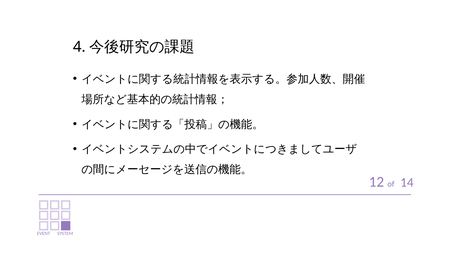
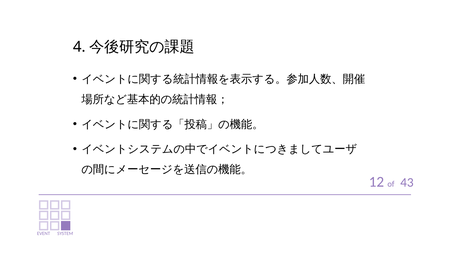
14: 14 -> 43 (407, 182)
